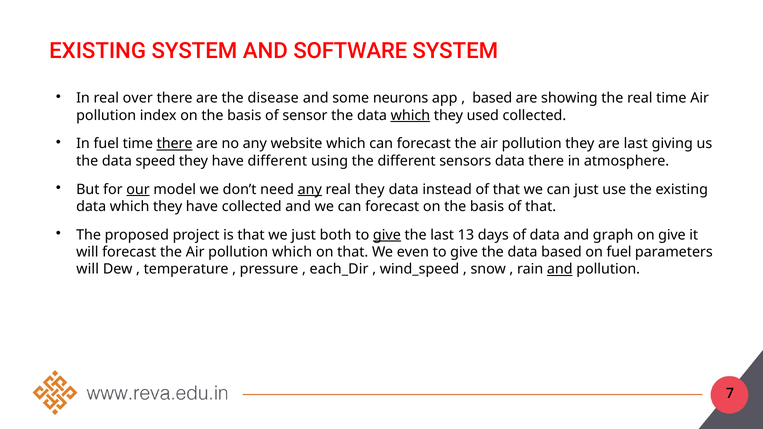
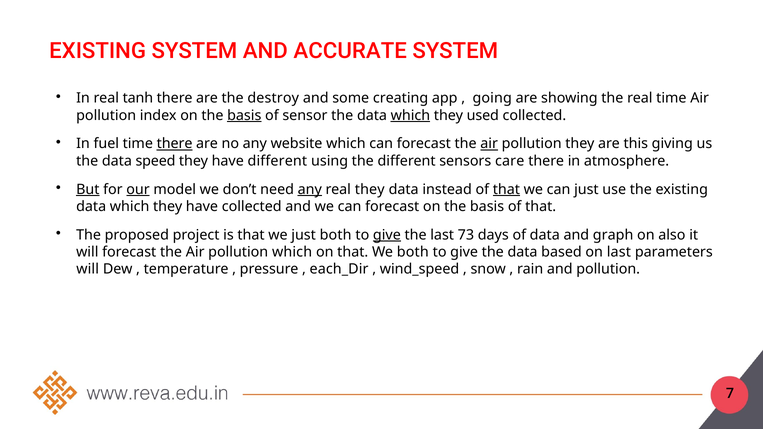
SOFTWARE: SOFTWARE -> ACCURATE (350, 51)
over: over -> tanh (138, 98)
disease: disease -> destroy (273, 98)
neurons: neurons -> creating (401, 98)
based: based -> going (492, 98)
basis underline: none -> present (244, 115)
air underline: none -> present (489, 144)
are last: last -> this (636, 144)
sensors data: data -> care (510, 161)
But underline: none -> present (88, 189)
that underline: none -> present (506, 189)
13: 13 -> 73 (466, 235)
on give: give -> also (672, 235)
We even: even -> both (413, 252)
on fuel: fuel -> last (619, 252)
and underline: present -> none (560, 269)
